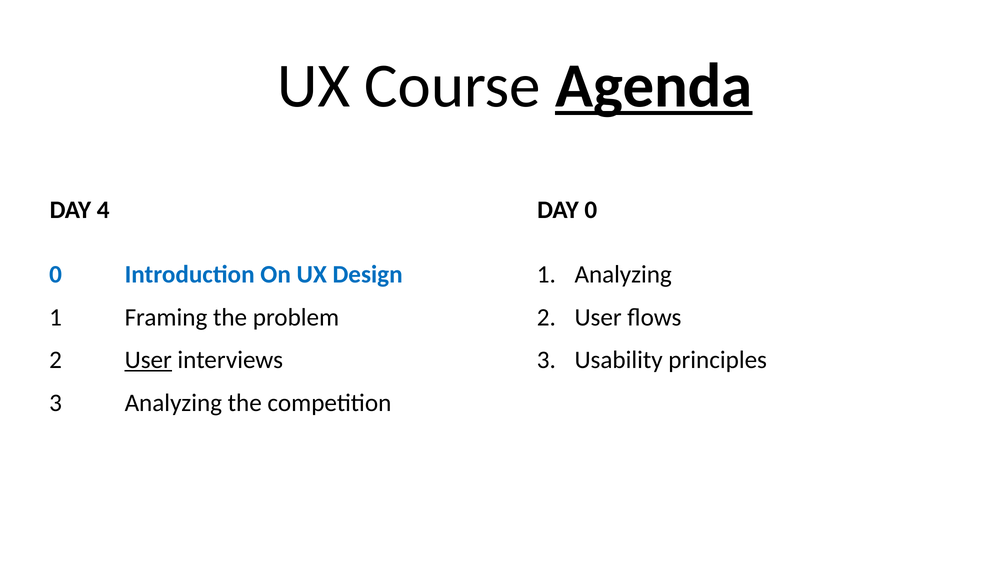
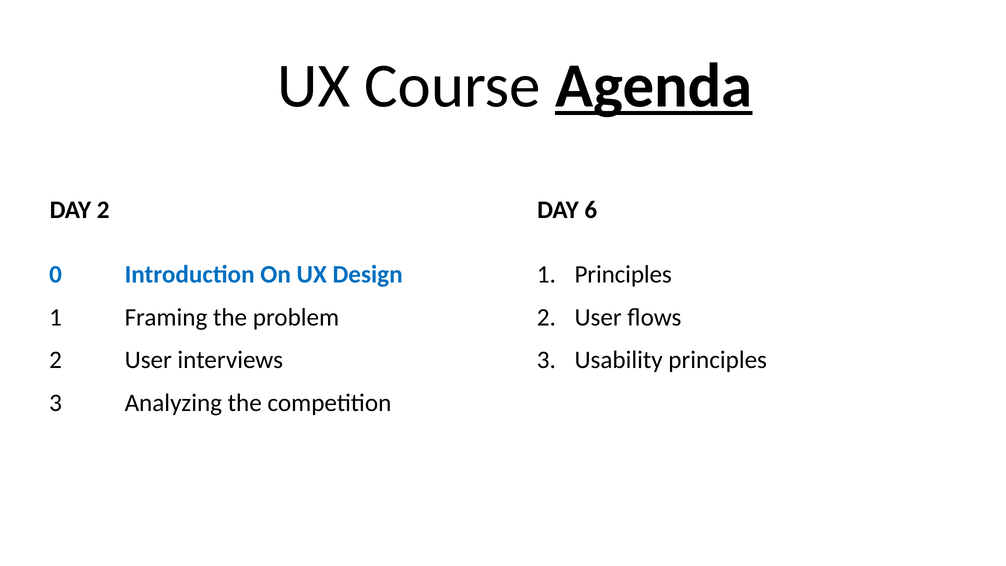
DAY 4: 4 -> 2 (103, 210)
DAY 0: 0 -> 6 (591, 210)
1 Analyzing: Analyzing -> Principles (623, 274)
User underline: present -> none (148, 360)
